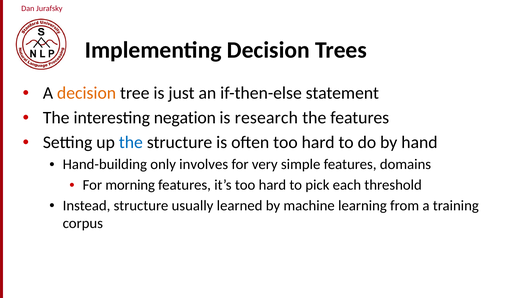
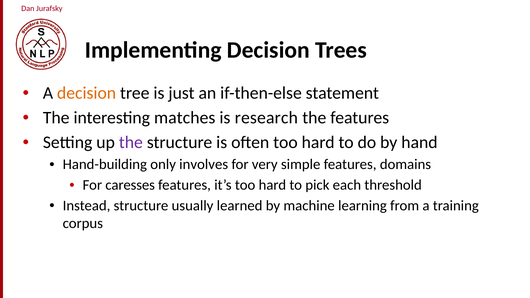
negation: negation -> matches (185, 118)
the colour: blue -> purple (131, 142)
morning: morning -> caresses (130, 185)
